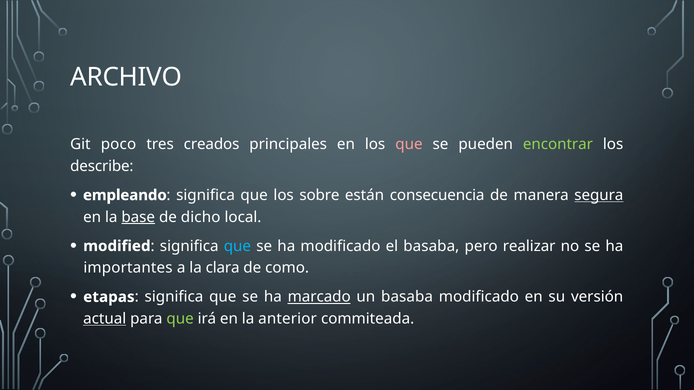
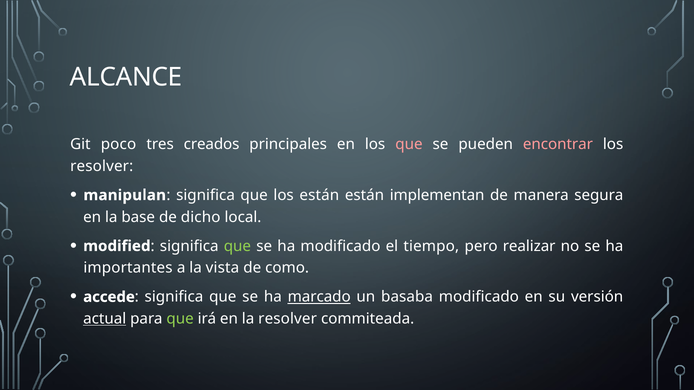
ARCHIVO: ARCHIVO -> ALCANCE (126, 77)
encontrar colour: light green -> pink (558, 144)
describe: describe -> resolver (102, 166)
empleando: empleando -> manipulan (125, 195)
los sobre: sobre -> están (319, 195)
consecuencia: consecuencia -> implementan (437, 195)
segura underline: present -> none (599, 195)
base underline: present -> none (138, 217)
que colour: light blue -> light green (237, 246)
el basaba: basaba -> tiempo (431, 246)
clara: clara -> vista (222, 268)
etapas: etapas -> accede (109, 297)
la anterior: anterior -> resolver (288, 319)
